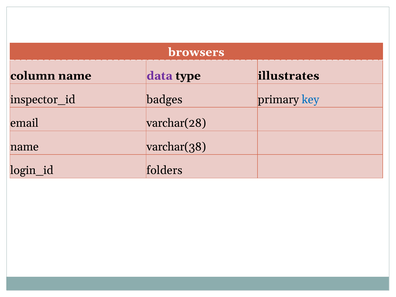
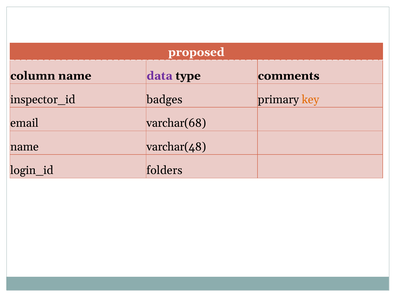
browsers: browsers -> proposed (196, 52)
illustrates: illustrates -> comments (289, 76)
key colour: blue -> orange (310, 99)
varchar(28: varchar(28 -> varchar(68 (176, 123)
varchar(38: varchar(38 -> varchar(48 (176, 147)
